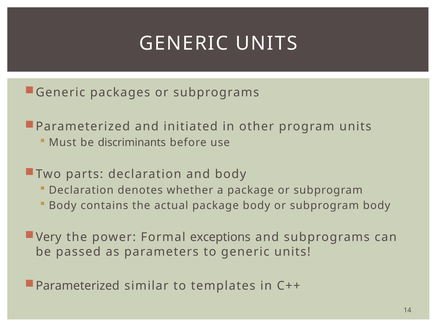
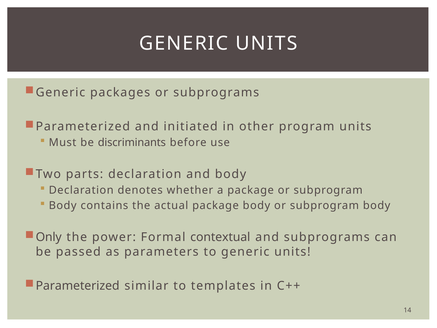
Very: Very -> Only (49, 237)
exceptions: exceptions -> contextual (220, 237)
